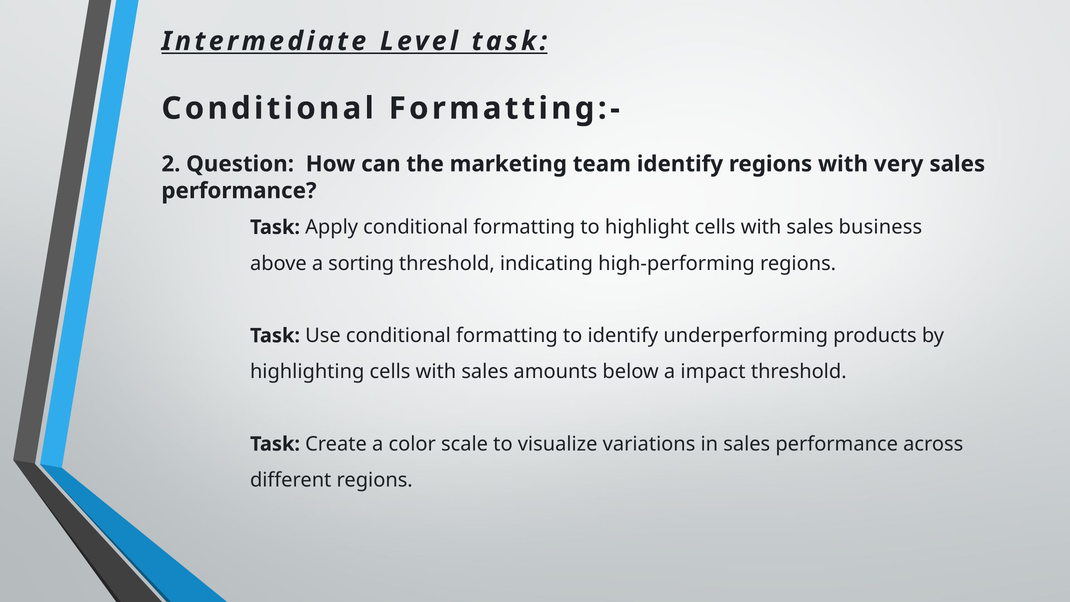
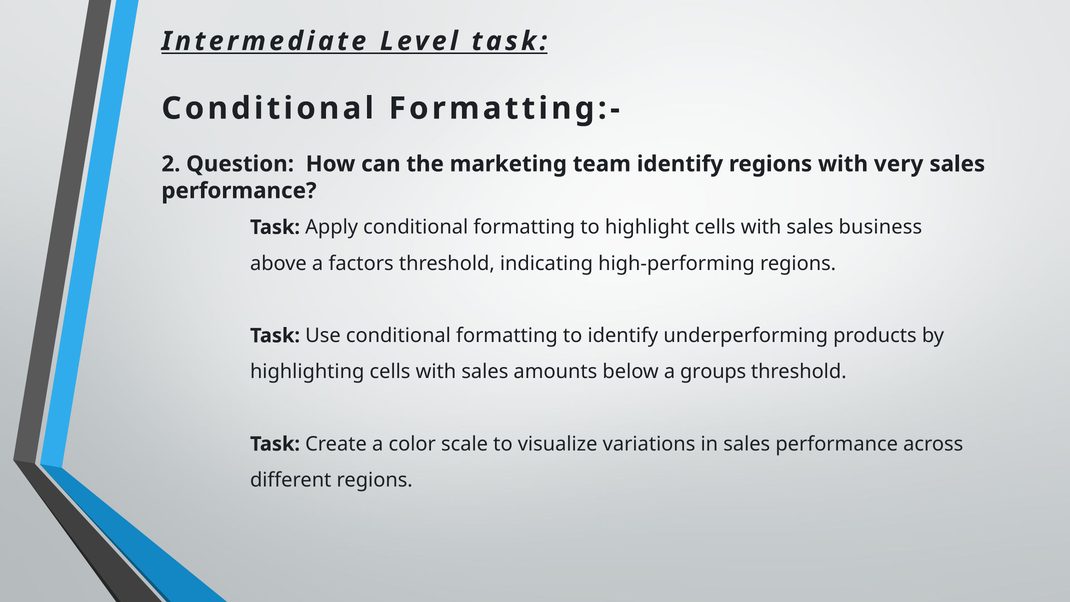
sorting: sorting -> factors (361, 263)
impact: impact -> groups (713, 372)
